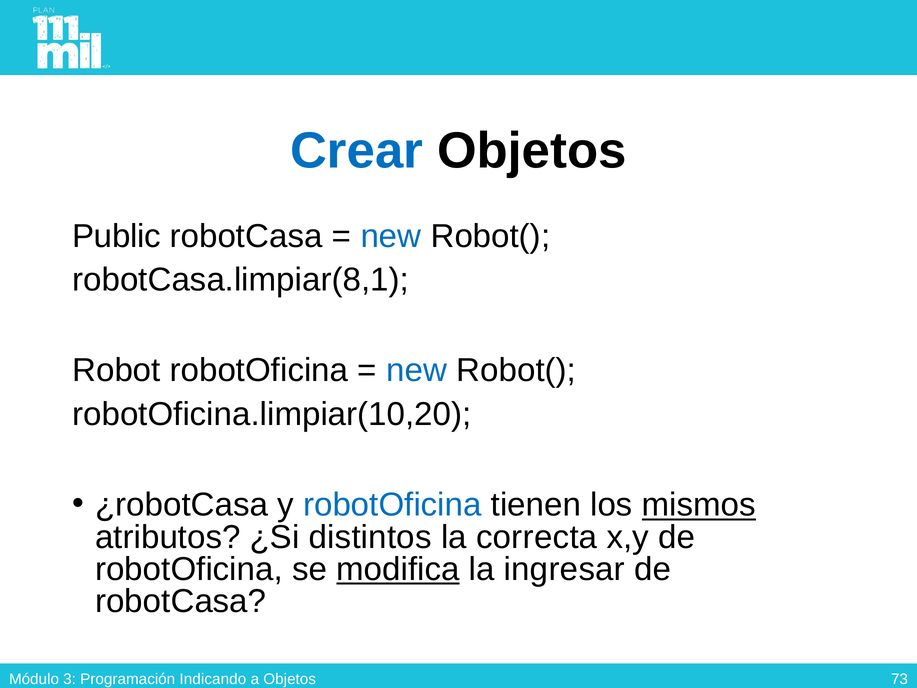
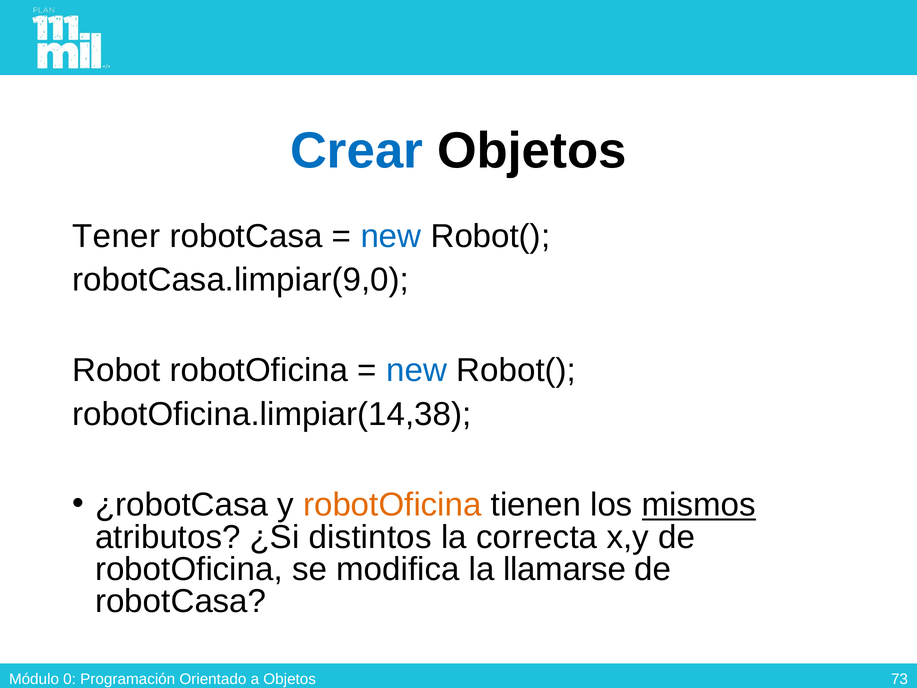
Public: Public -> Tener (116, 236)
robotCasa.limpiar(8,1: robotCasa.limpiar(8,1 -> robotCasa.limpiar(9,0 (241, 280)
robotOficina.limpiar(10,20: robotOficina.limpiar(10,20 -> robotOficina.limpiar(14,38 (272, 414)
robotOficina colour: blue -> orange (392, 505)
modifica underline: present -> none (398, 569)
ingresar: ingresar -> llamarse (565, 569)
3: 3 -> 0 (70, 679)
Indicando: Indicando -> Orientado (213, 679)
